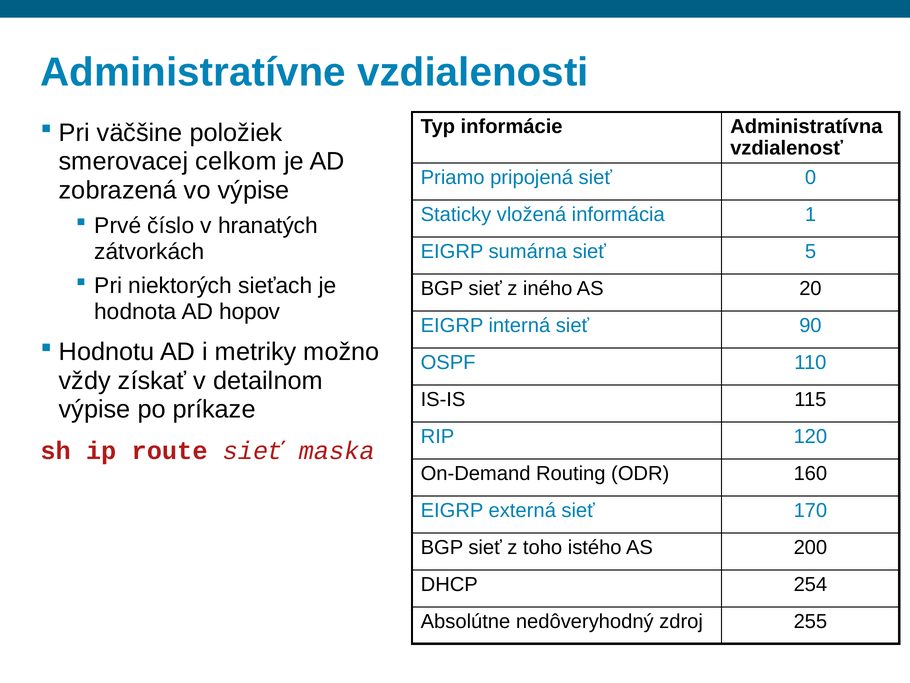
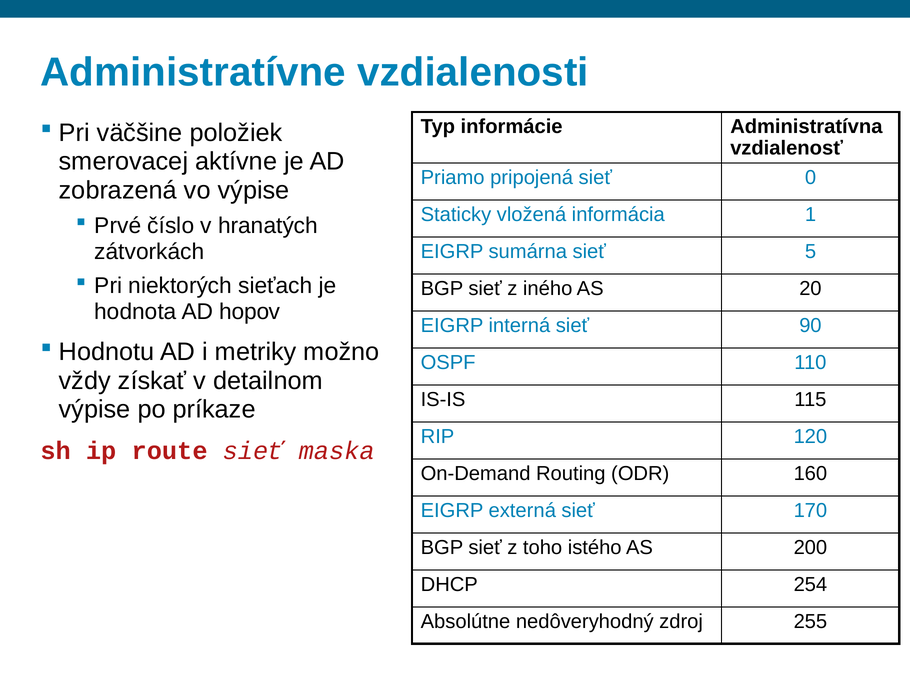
celkom: celkom -> aktívne (236, 161)
